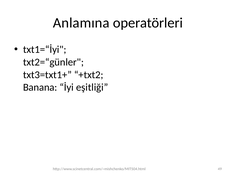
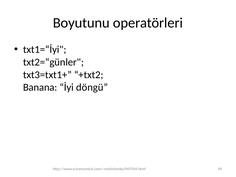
Anlamına: Anlamına -> Boyutunu (81, 23)
eşitliği: eşitliği -> döngü (92, 87)
